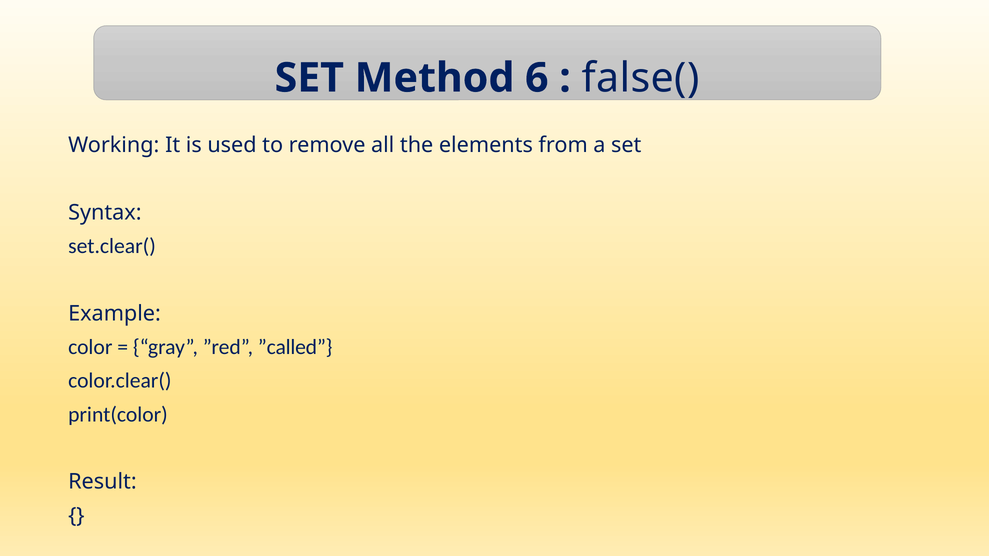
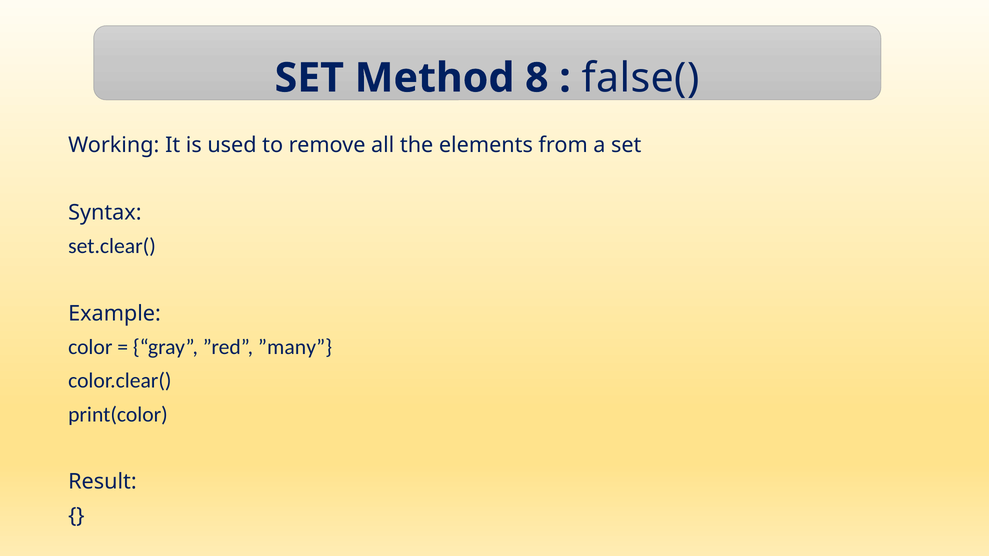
6: 6 -> 8 (537, 78)
”called: ”called -> ”many (295, 347)
